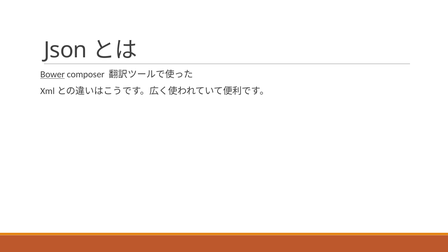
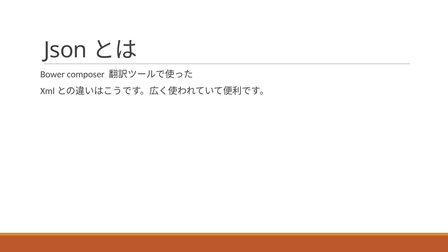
Bower underline: present -> none (53, 74)
